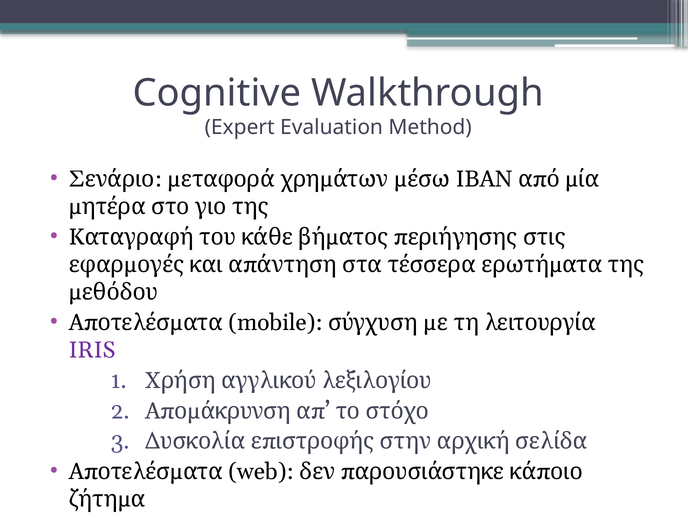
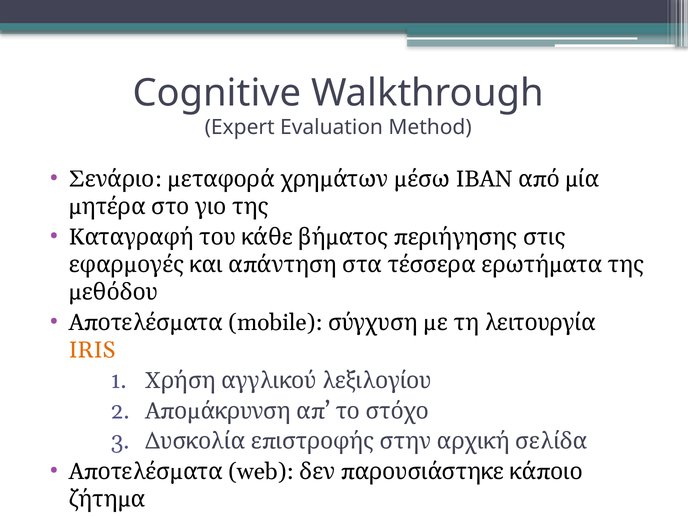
IRIS colour: purple -> orange (92, 350)
